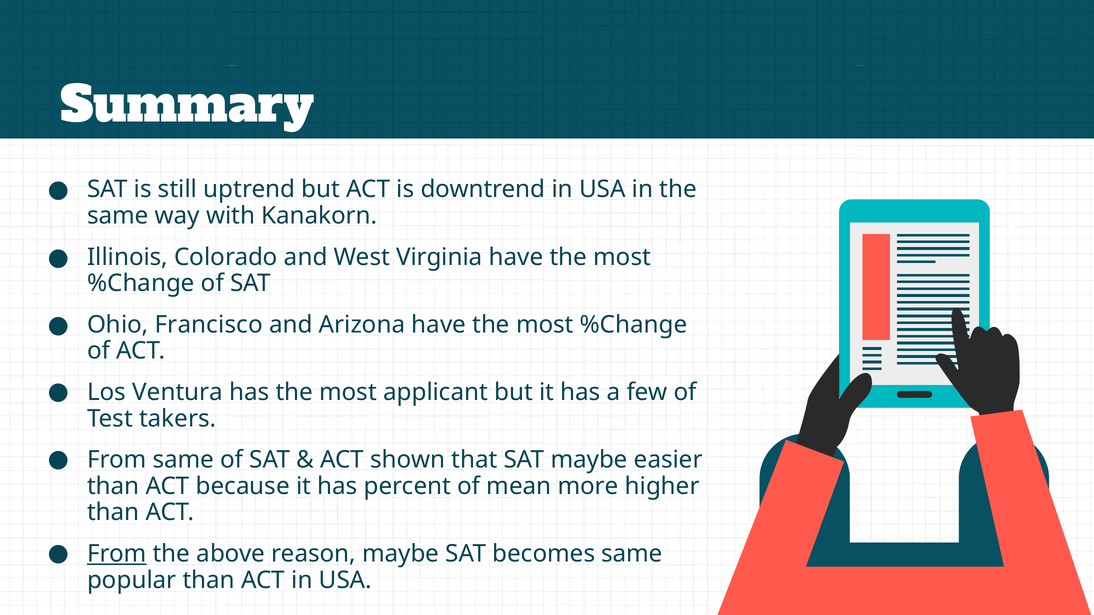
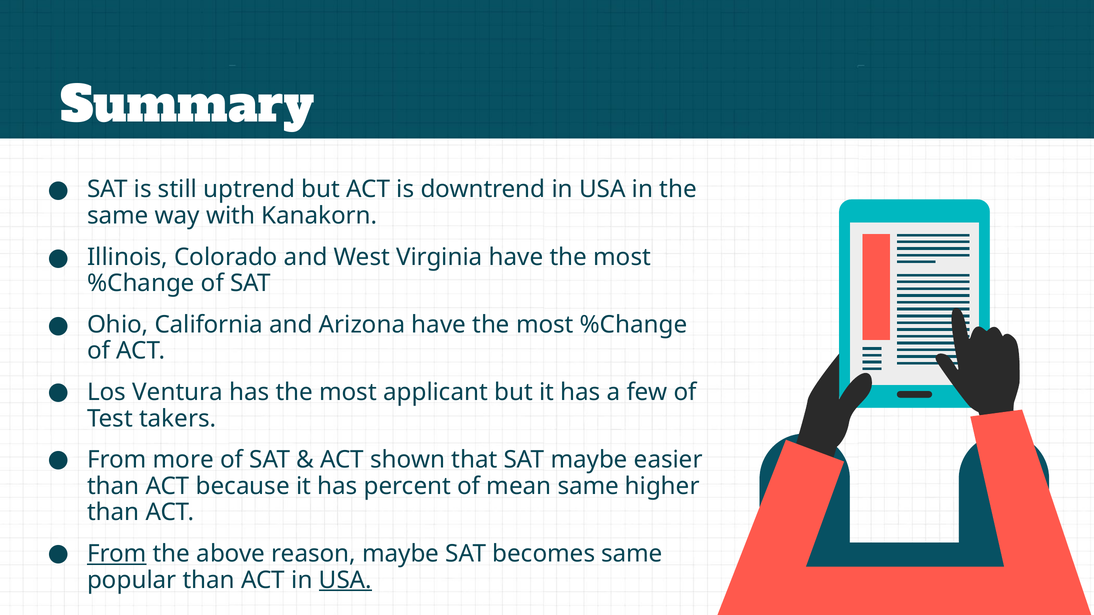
Francisco: Francisco -> California (209, 325)
From same: same -> more (183, 460)
mean more: more -> same (588, 486)
USA underline: none -> present (345, 580)
